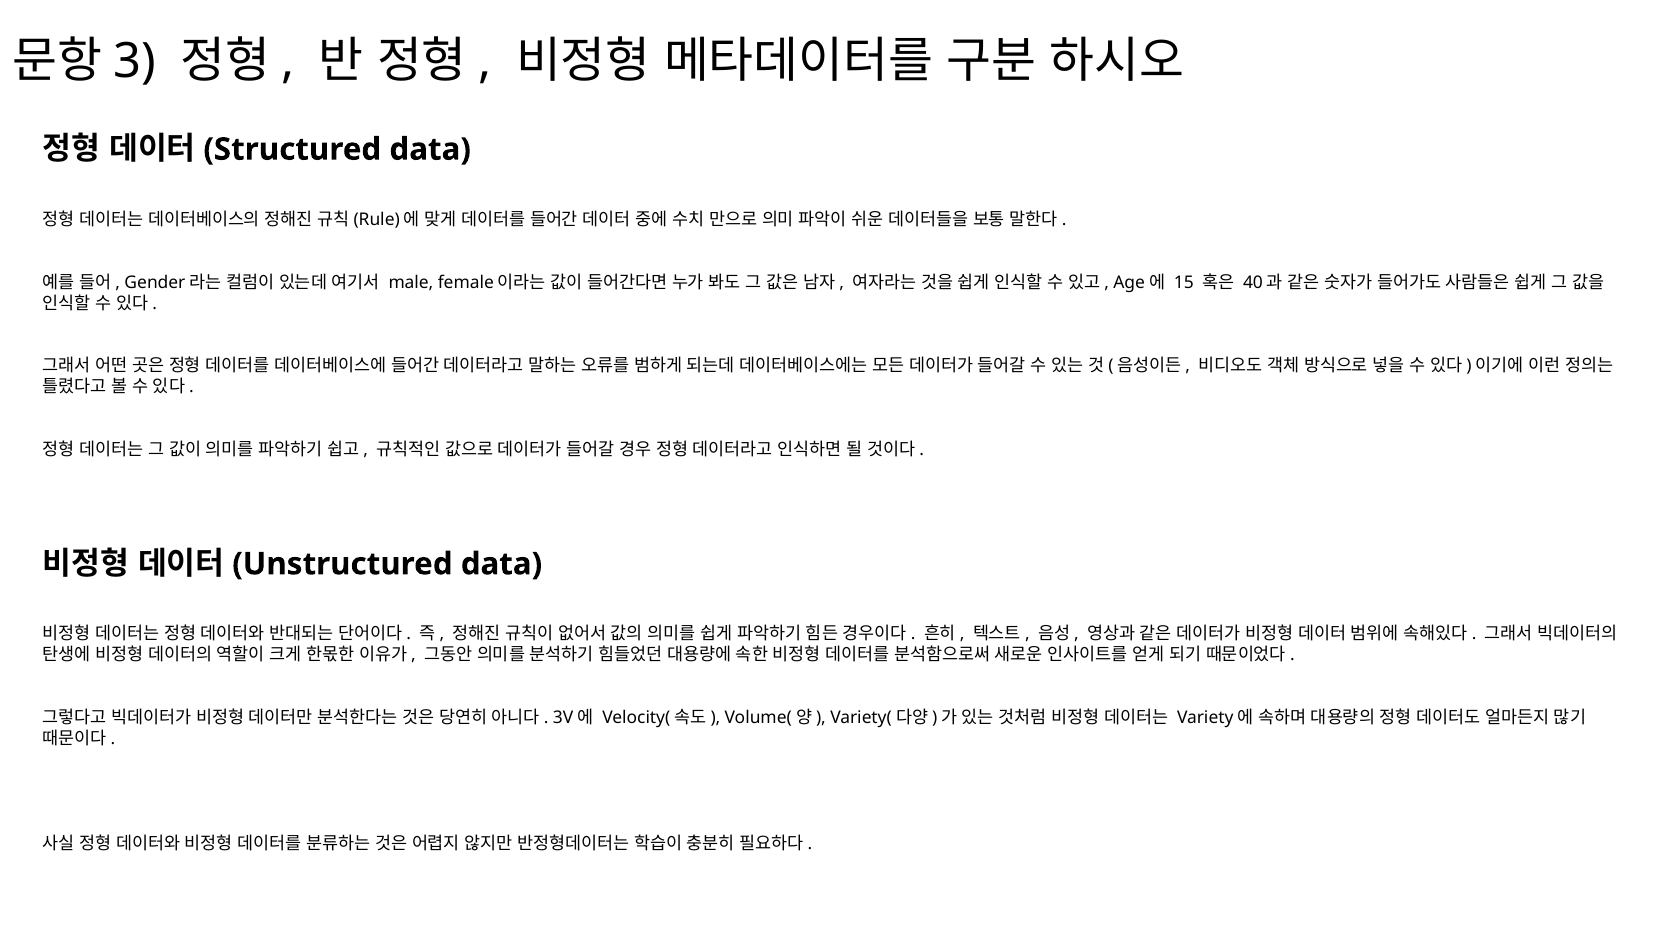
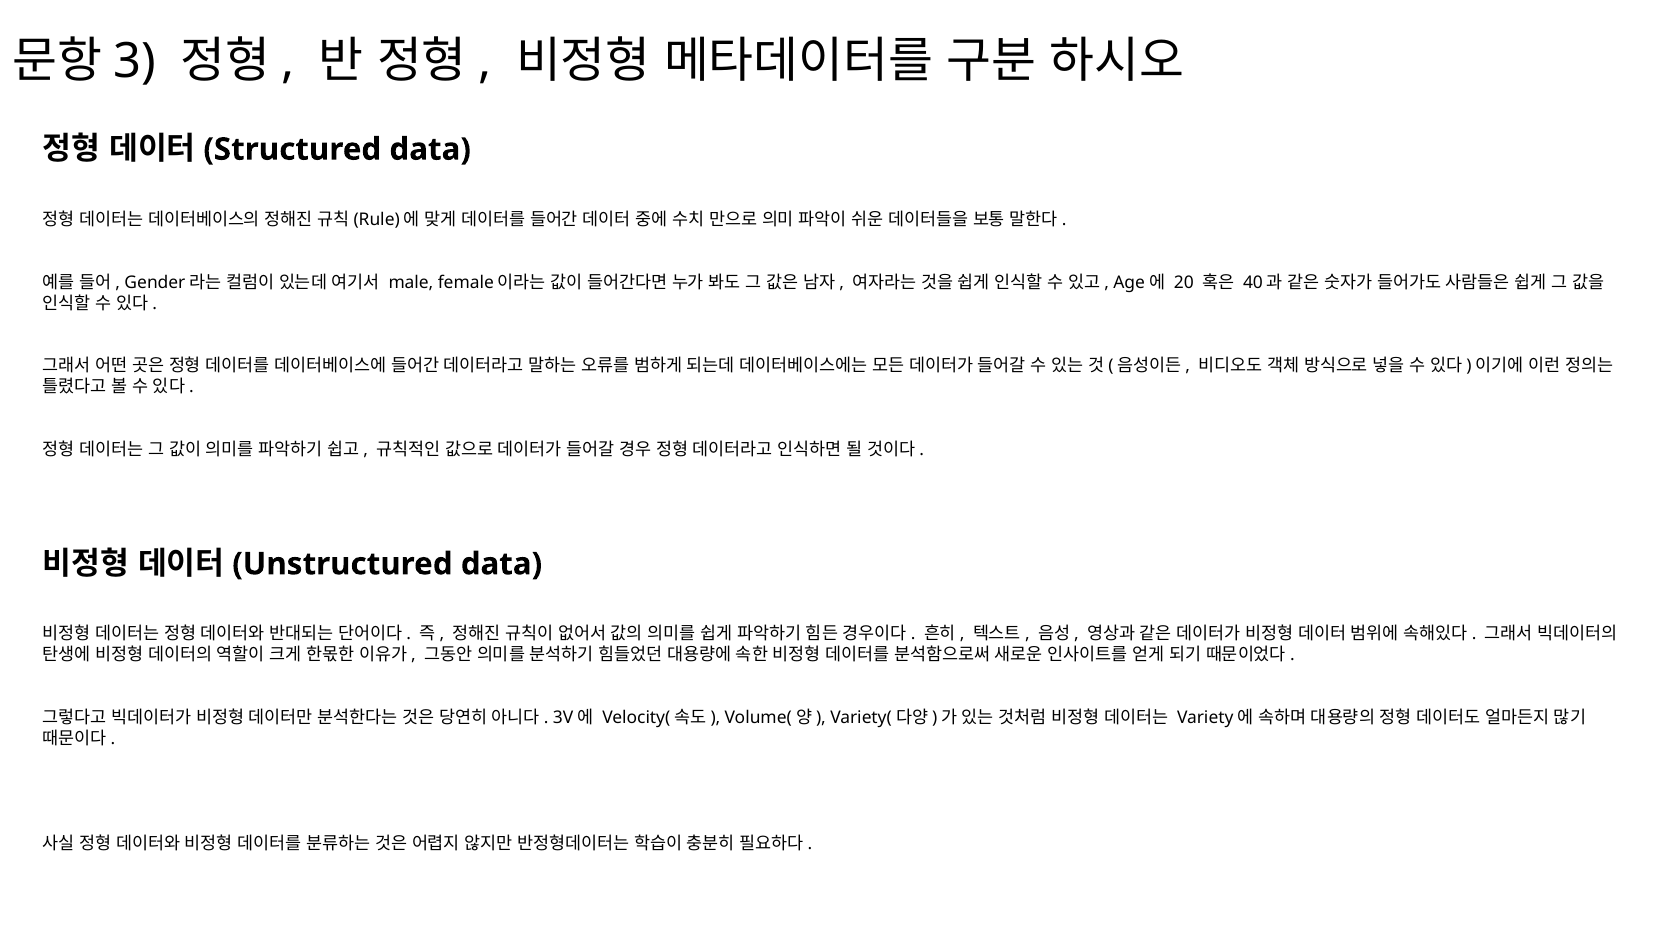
15: 15 -> 20 (1184, 282)
